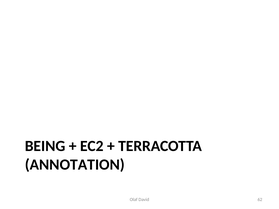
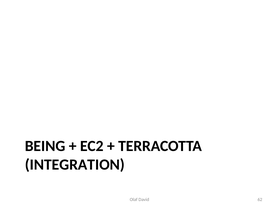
ANNOTATION: ANNOTATION -> INTEGRATION (75, 165)
